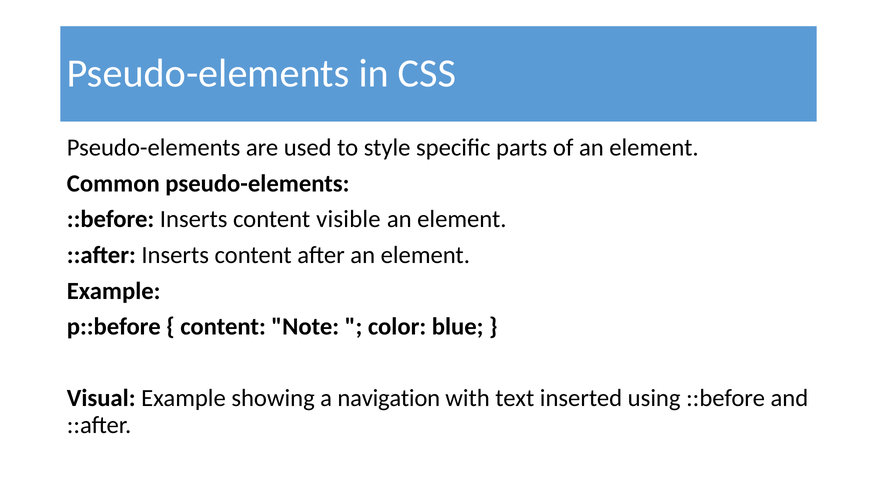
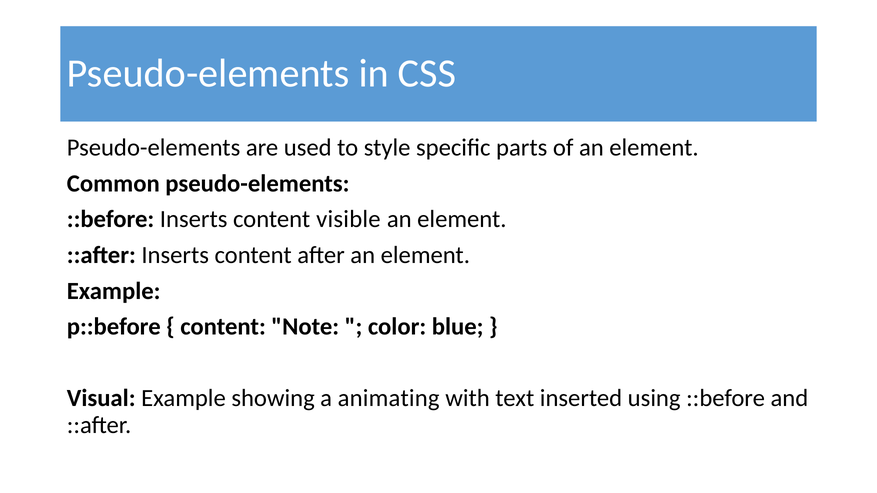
navigation: navigation -> animating (389, 398)
